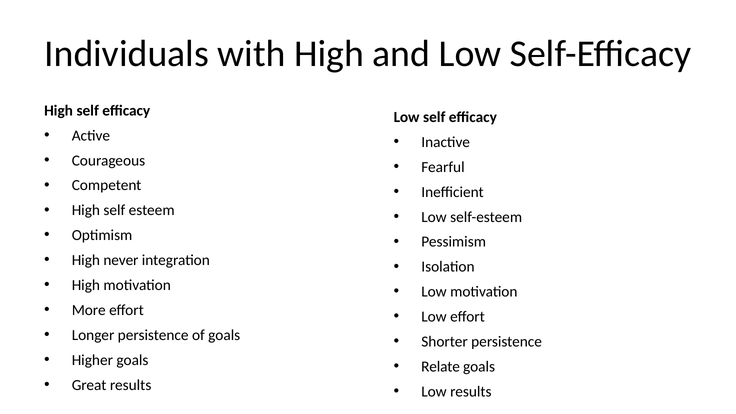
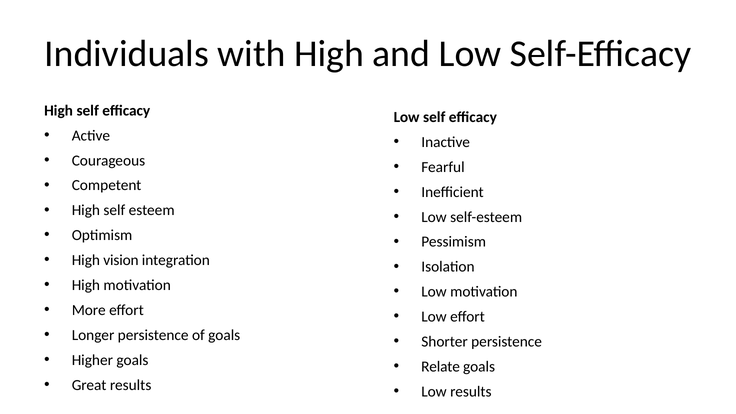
never: never -> vision (121, 260)
